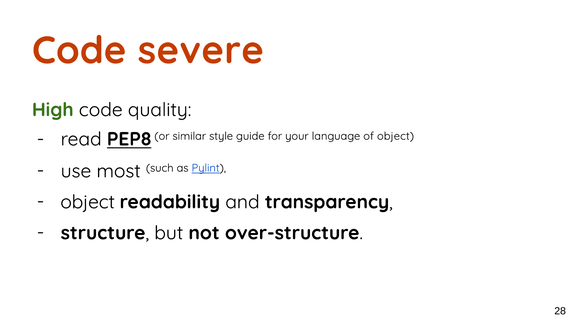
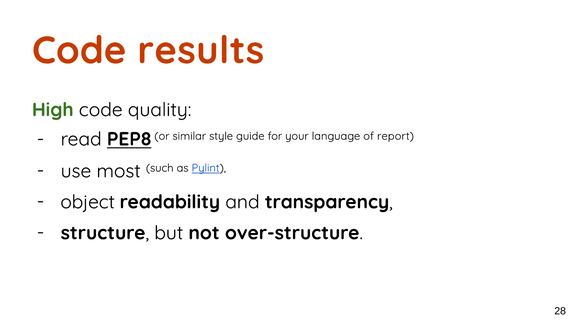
severe: severe -> results (201, 51)
of object: object -> report (395, 136)
